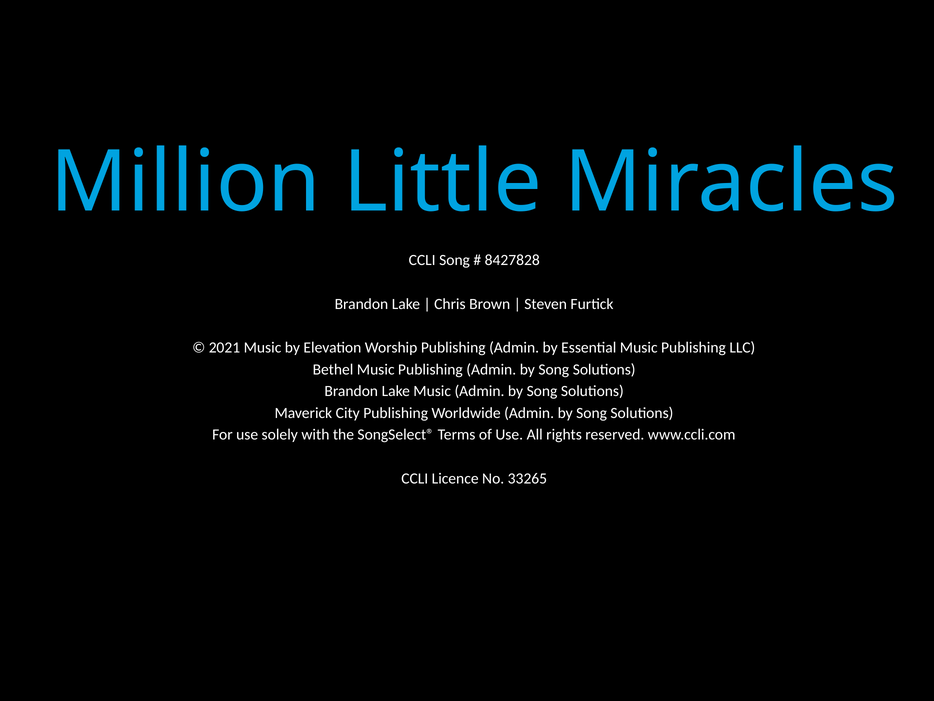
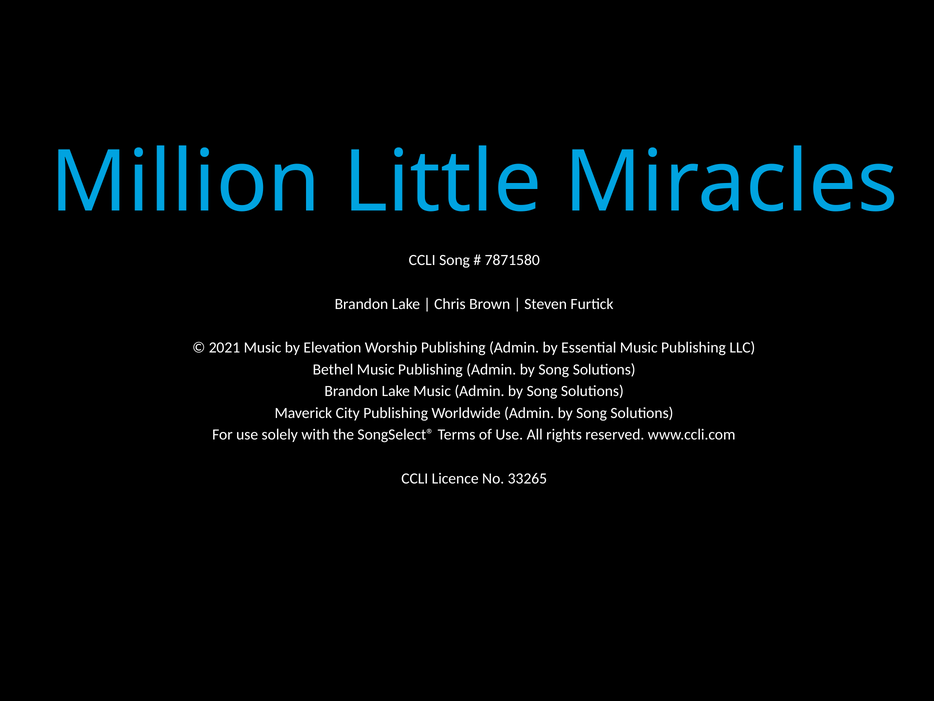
8427828: 8427828 -> 7871580 (512, 260)
